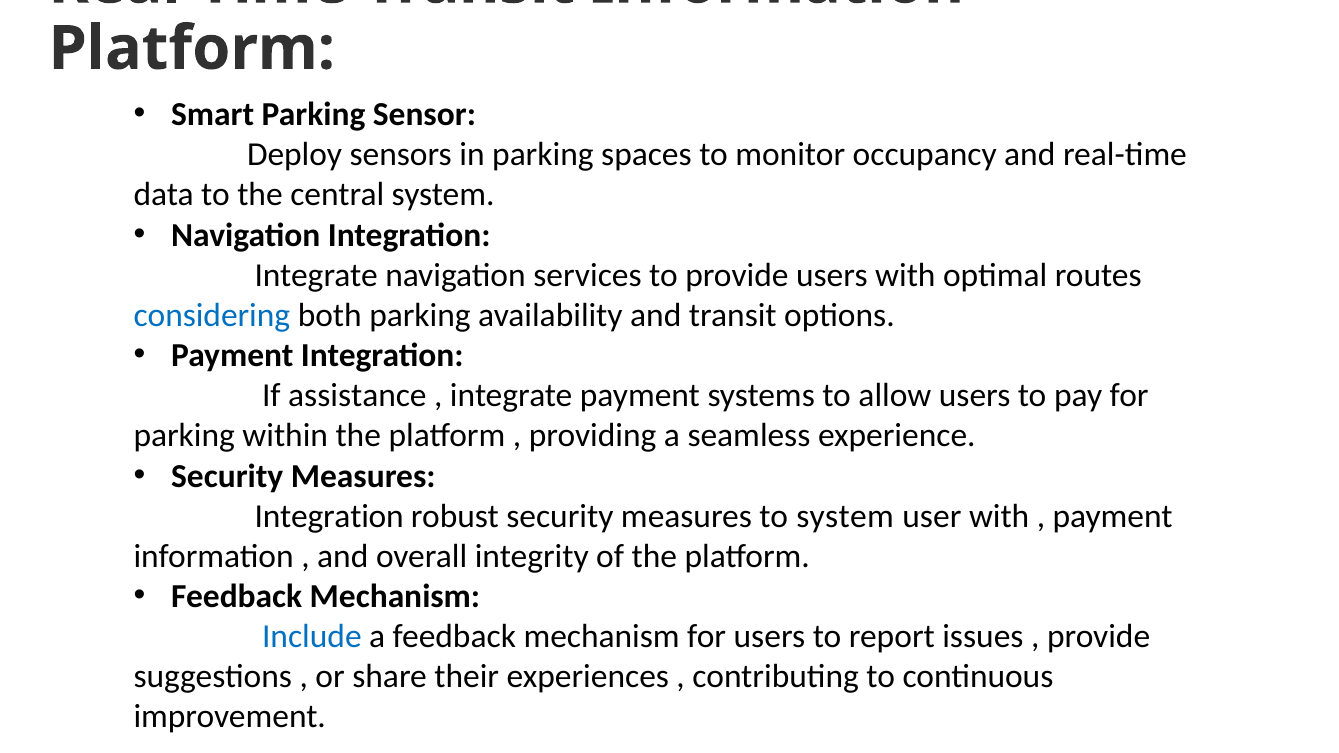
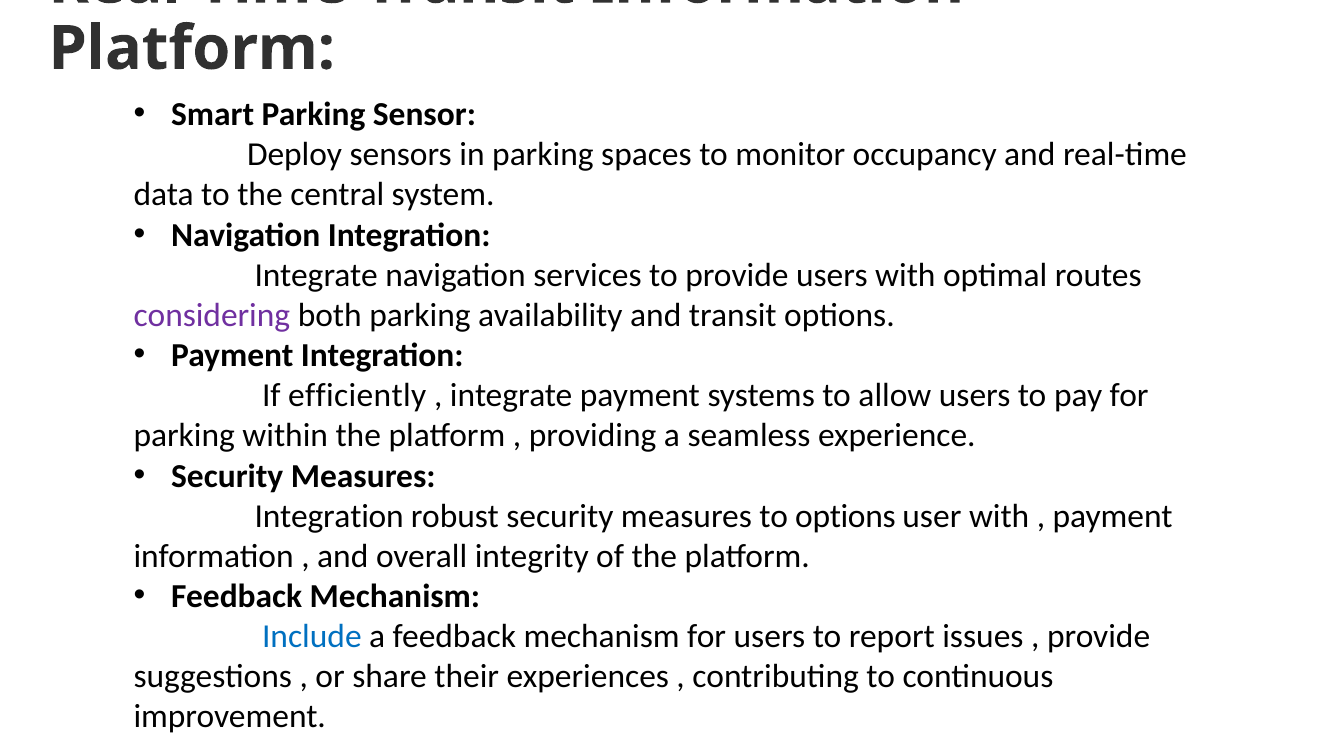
considering colour: blue -> purple (212, 315)
assistance: assistance -> efficiently (357, 396)
to system: system -> options (845, 516)
